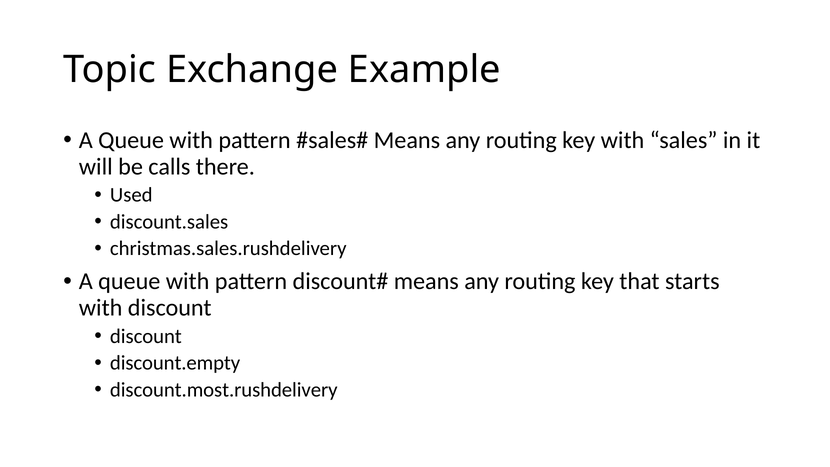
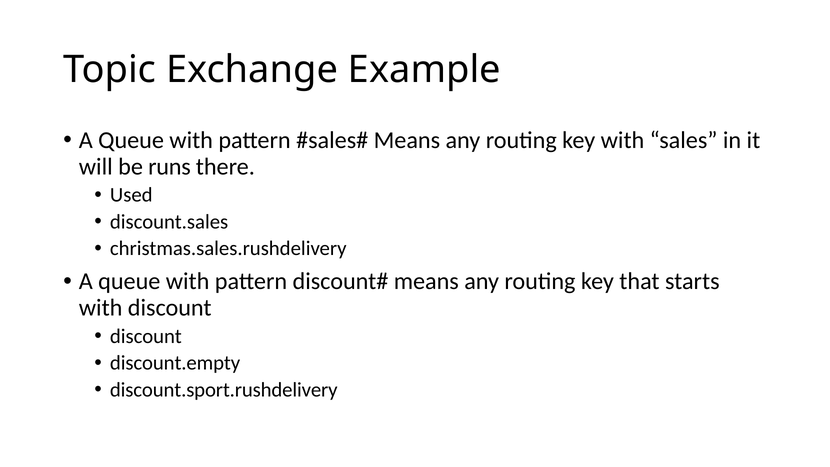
calls: calls -> runs (169, 166)
discount.most.rushdelivery: discount.most.rushdelivery -> discount.sport.rushdelivery (224, 390)
